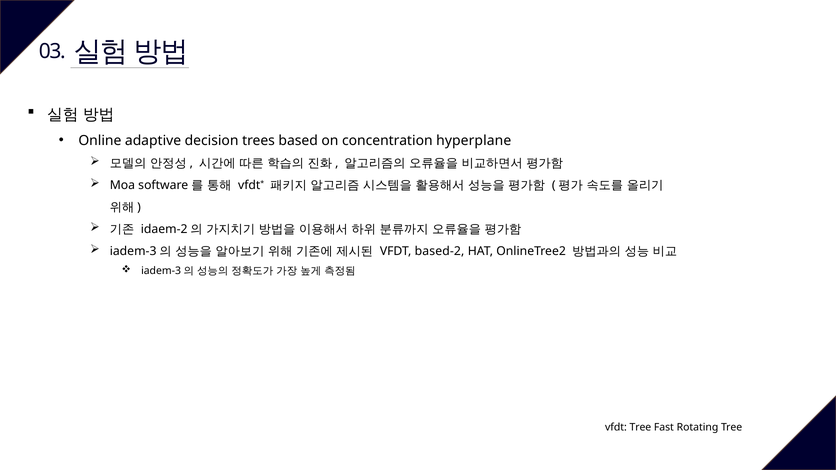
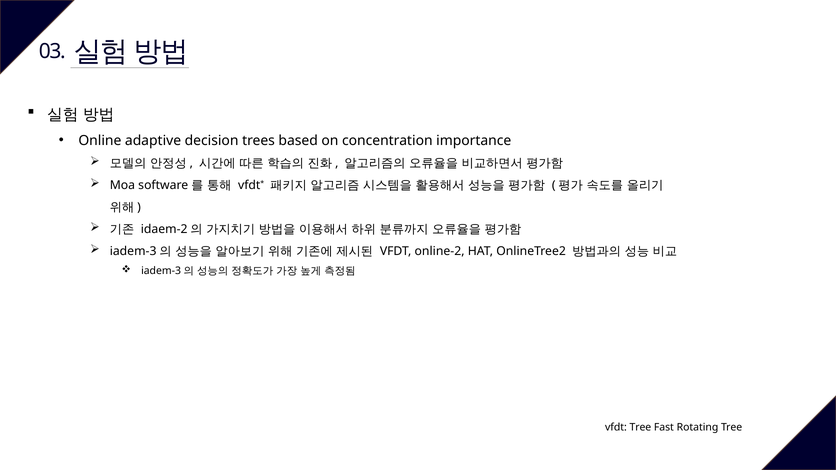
hyperplane: hyperplane -> importance (474, 141)
based-2: based-2 -> online-2 (440, 251)
